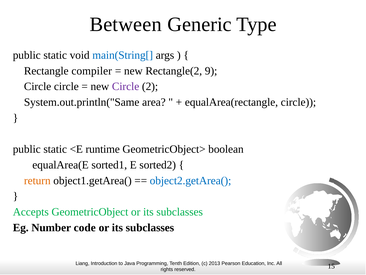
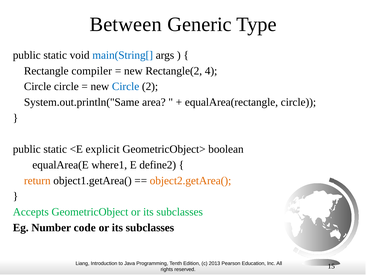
9: 9 -> 4 (211, 71)
Circle colour: purple -> blue (126, 86)
runtime: runtime -> explicit (103, 149)
sorted1: sorted1 -> where1 (109, 165)
sorted2: sorted2 -> define2 (158, 165)
object2.getArea( colour: blue -> orange (191, 180)
